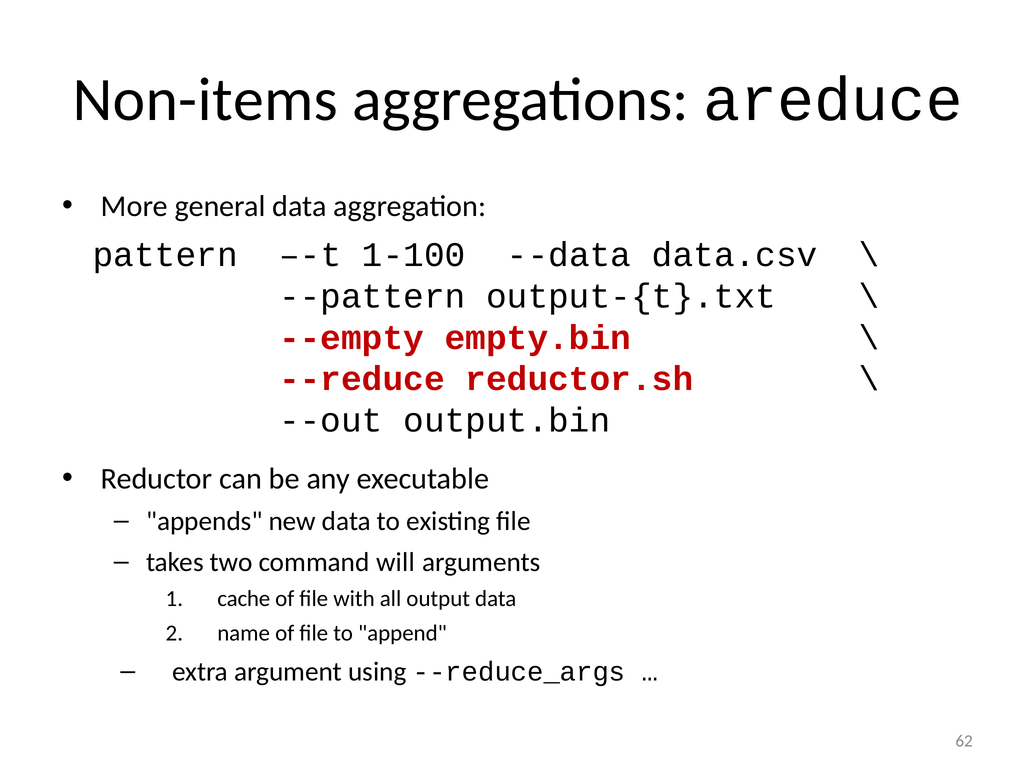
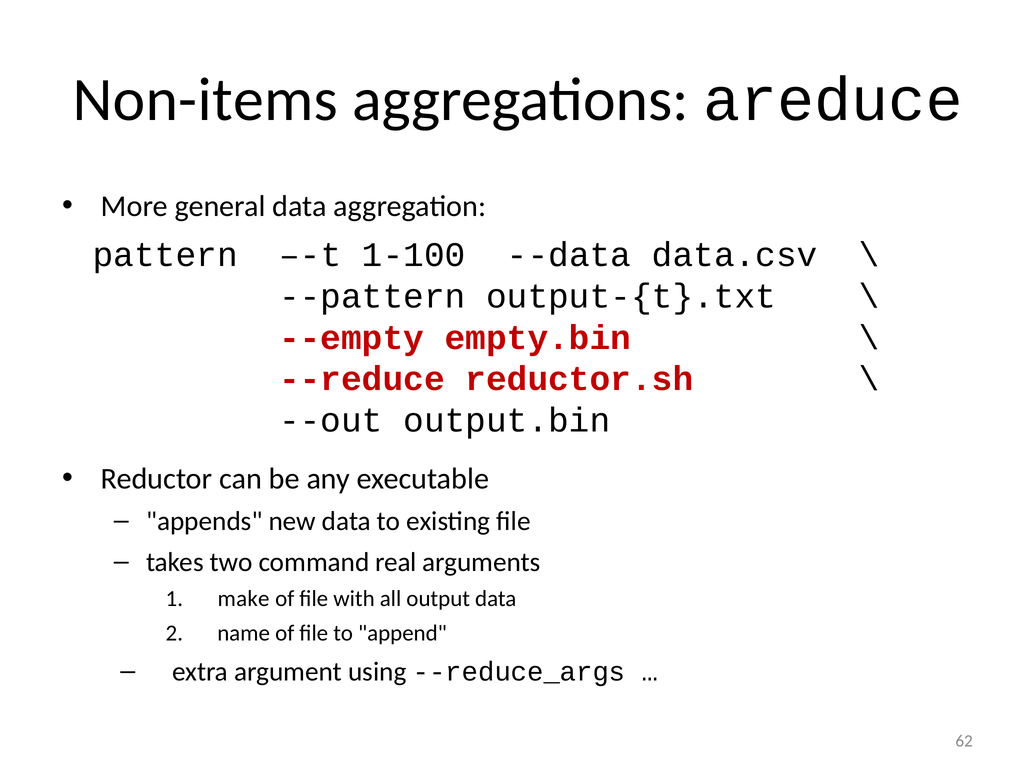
will: will -> real (396, 562)
cache: cache -> make (244, 599)
